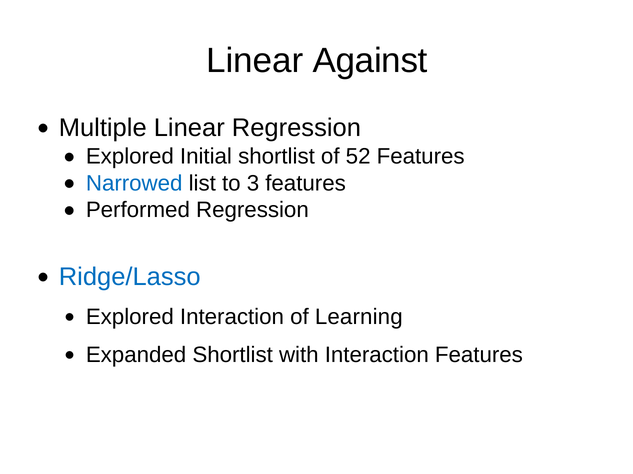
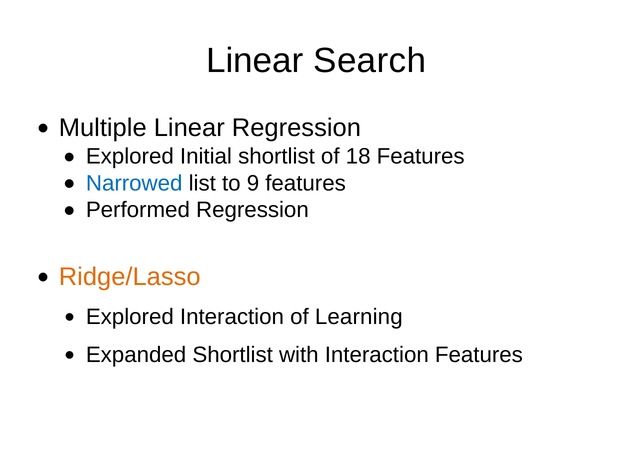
Against: Against -> Search (370, 61)
52: 52 -> 18 (358, 157)
3: 3 -> 9 (253, 183)
Ridge/Lasso colour: blue -> orange (130, 277)
